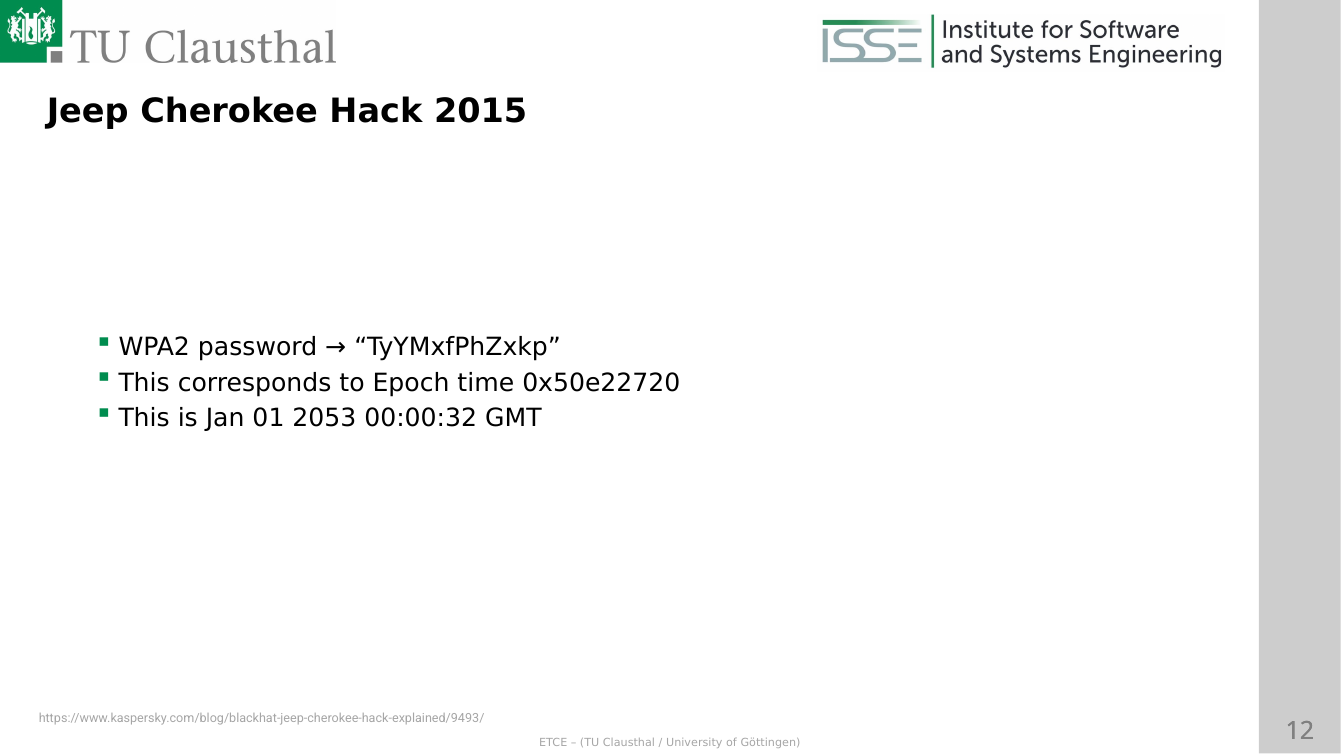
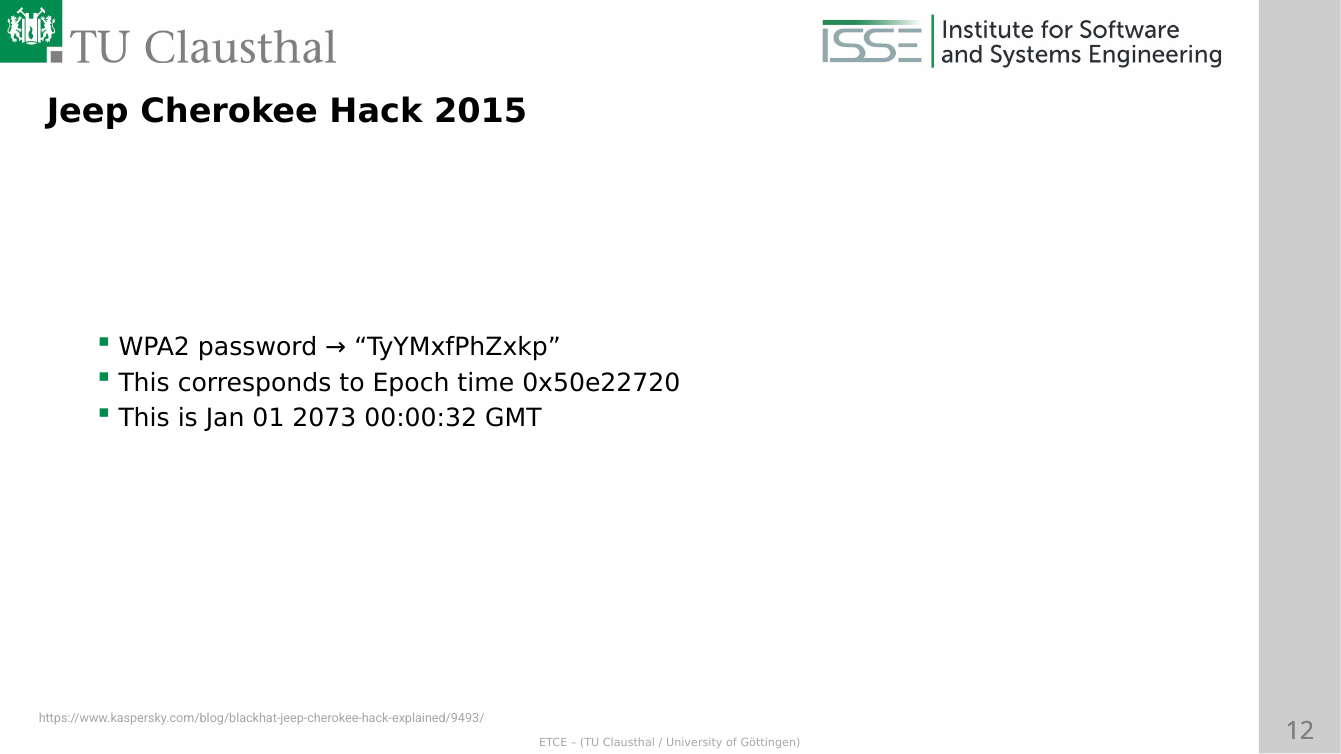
2053: 2053 -> 2073 (324, 418)
